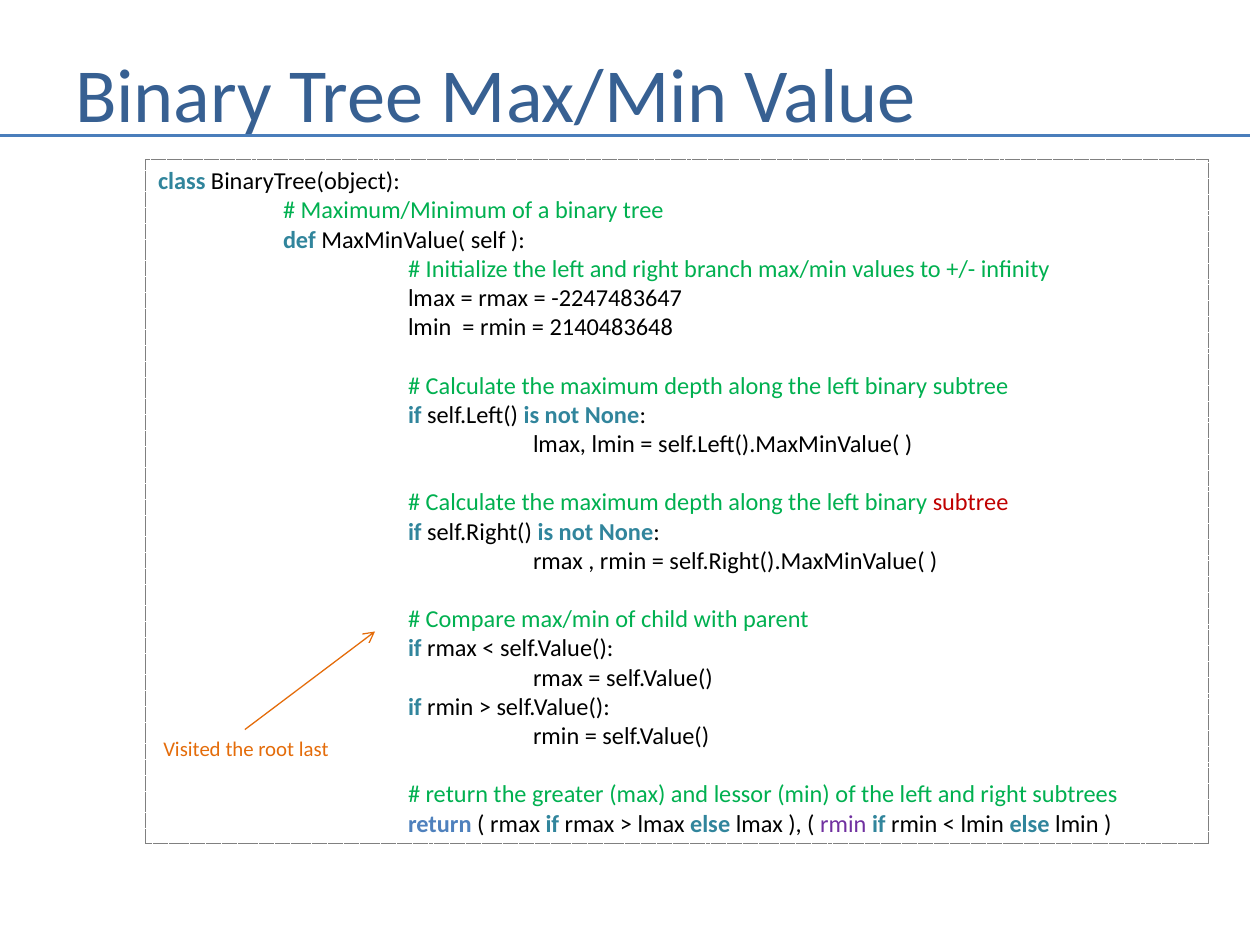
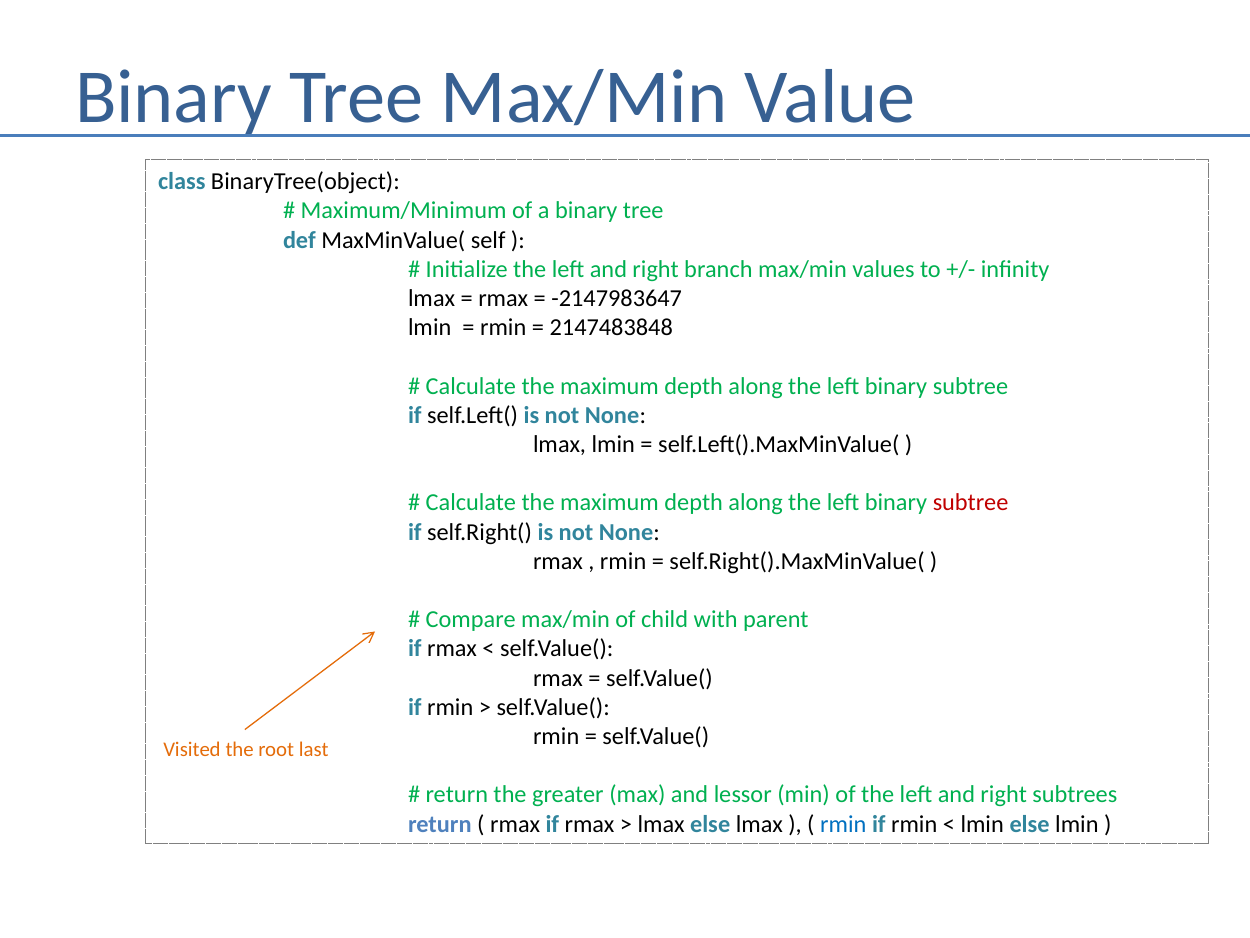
-2247483647: -2247483647 -> -2147983647 (617, 298)
2140483648: 2140483648 -> 2147483848 (611, 328)
rmin colour: purple -> blue (843, 824)
